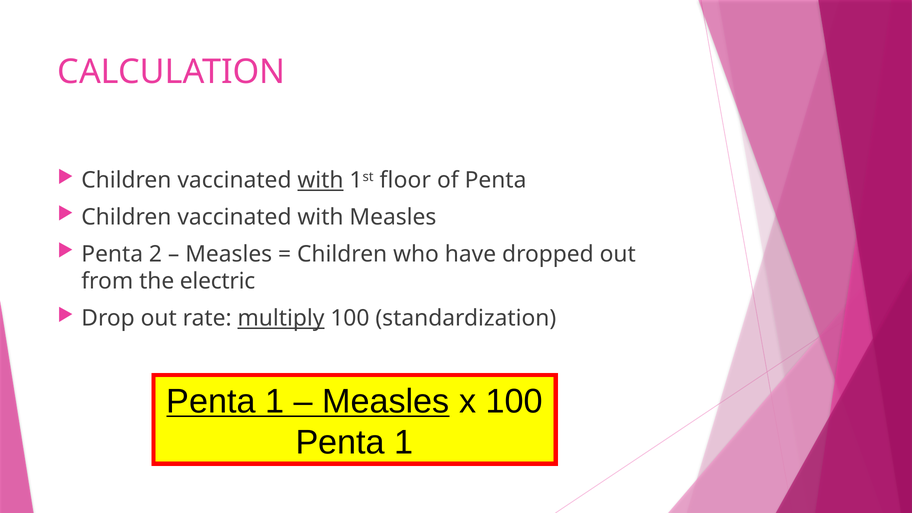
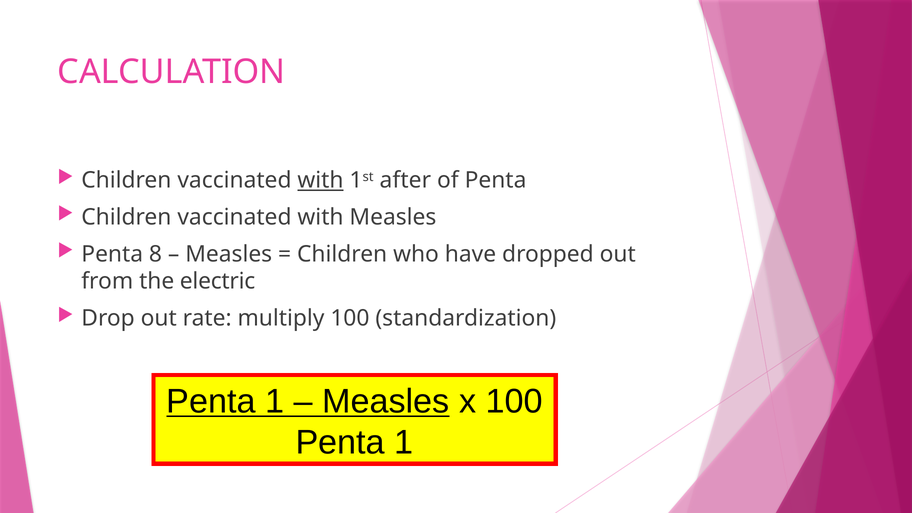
floor: floor -> after (405, 180)
2: 2 -> 8 (155, 254)
multiply underline: present -> none (281, 318)
